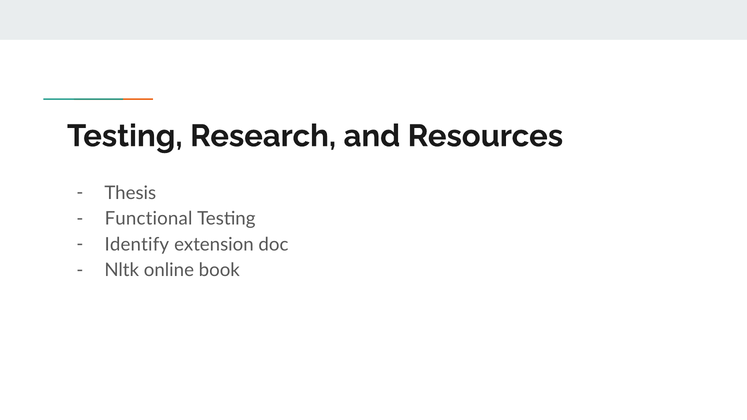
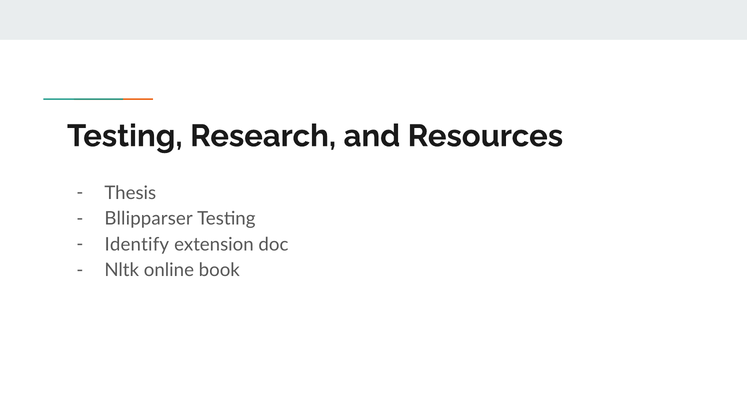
Functional: Functional -> Bllipparser (149, 219)
